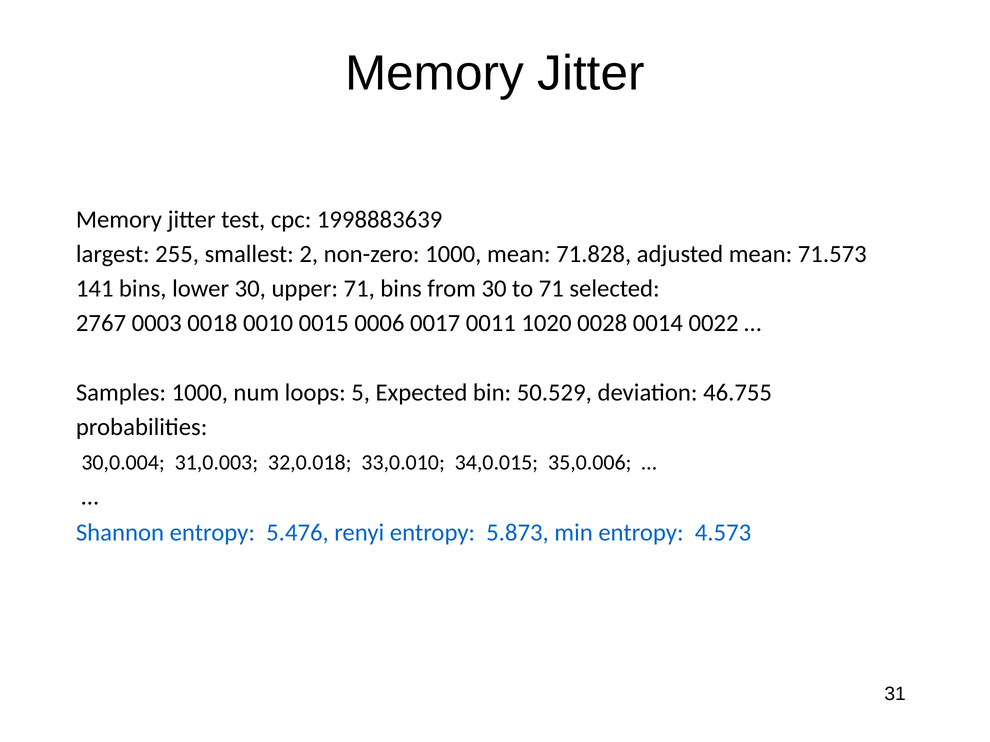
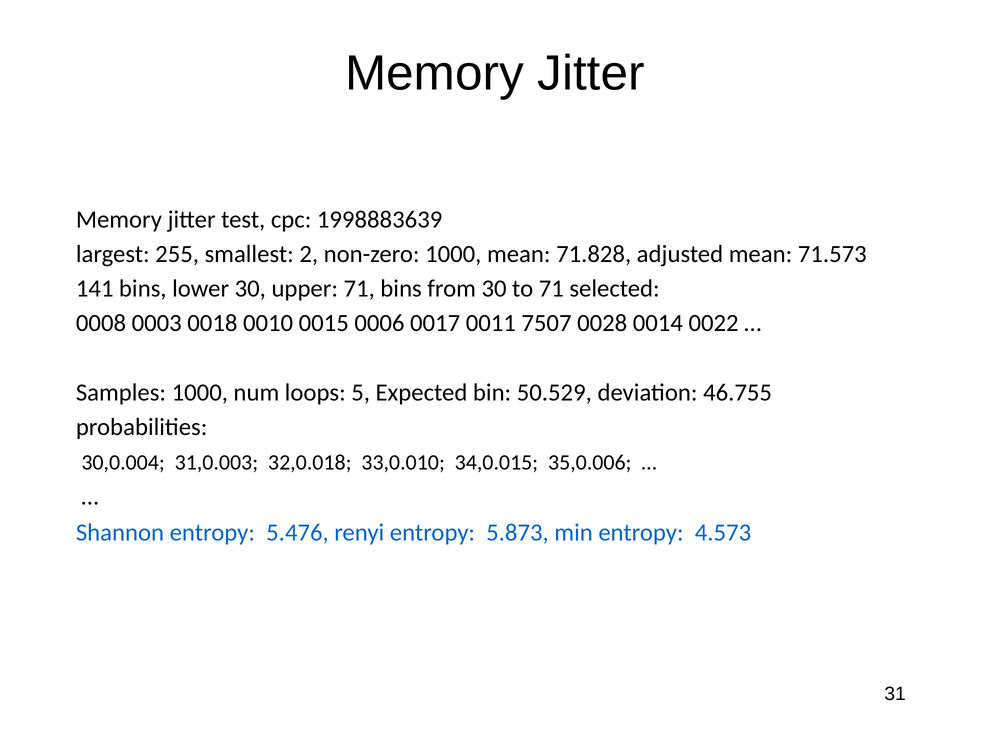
2767: 2767 -> 0008 (101, 324)
1020: 1020 -> 7507 (546, 324)
